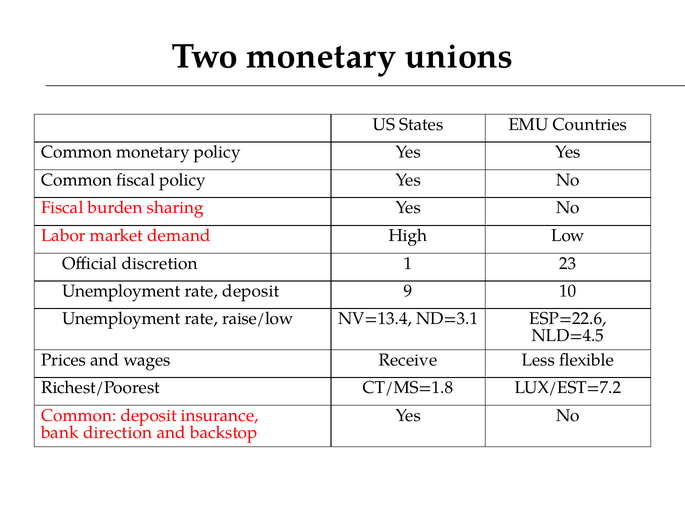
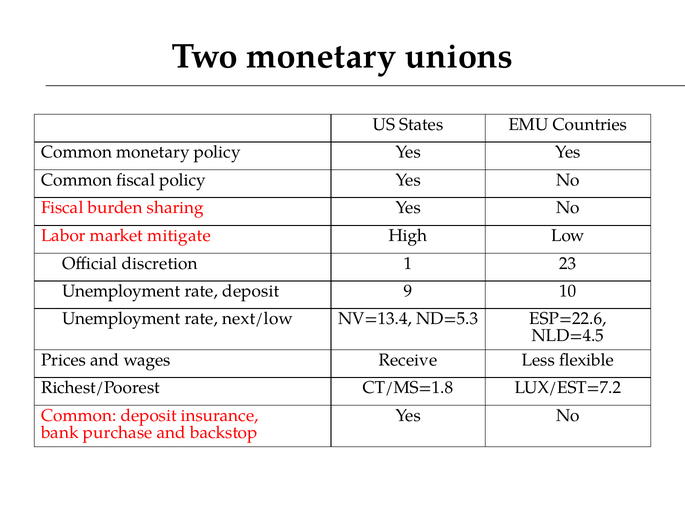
demand: demand -> mitigate (179, 235)
raise/low: raise/low -> next/low (258, 318)
ND=3.1: ND=3.1 -> ND=5.3 (447, 318)
direction: direction -> purchase (118, 433)
